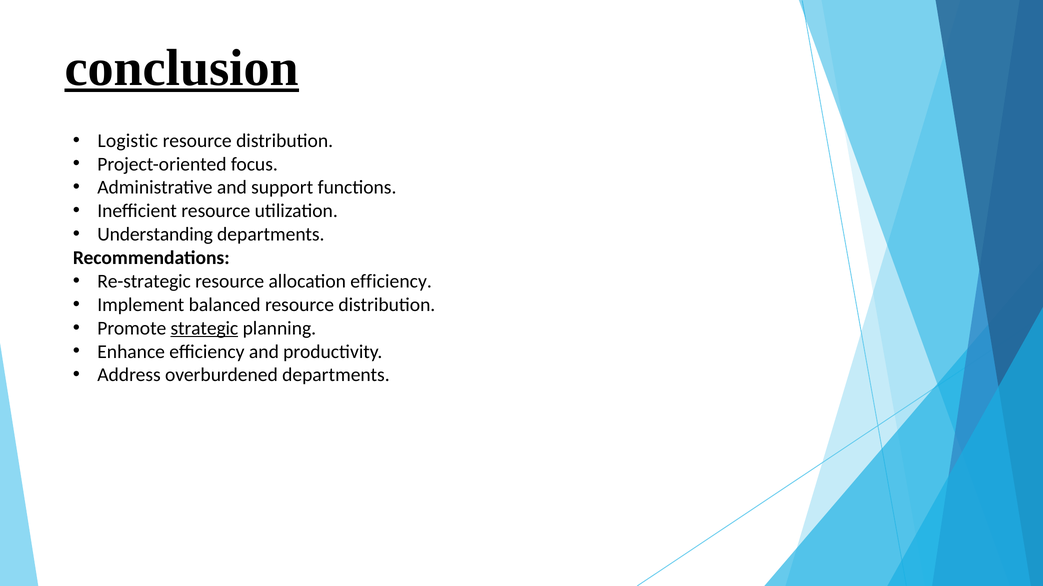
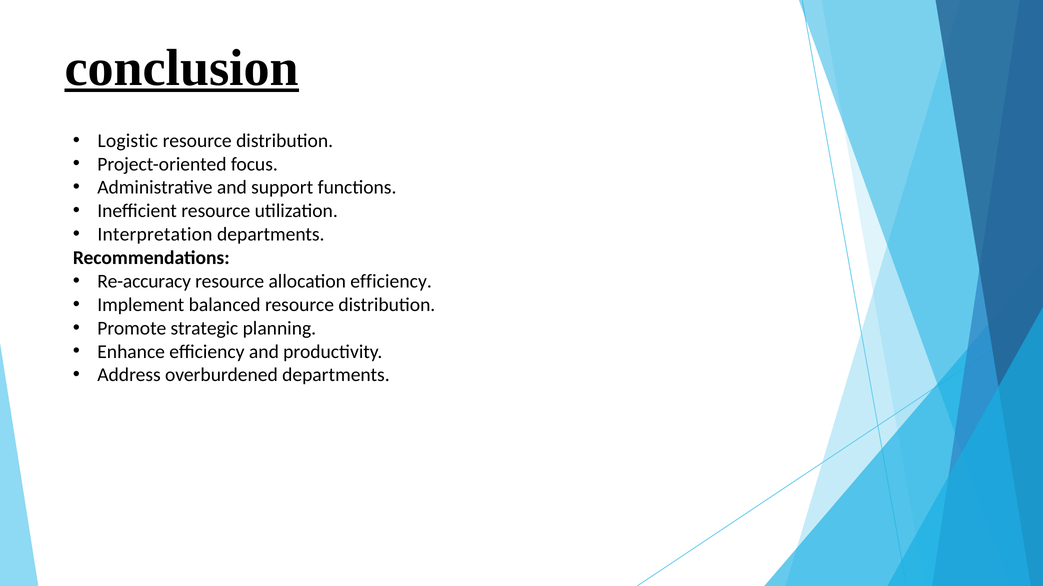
Understanding: Understanding -> Interpretation (155, 235)
Re-strategic: Re-strategic -> Re-accuracy (144, 282)
strategic underline: present -> none (204, 329)
